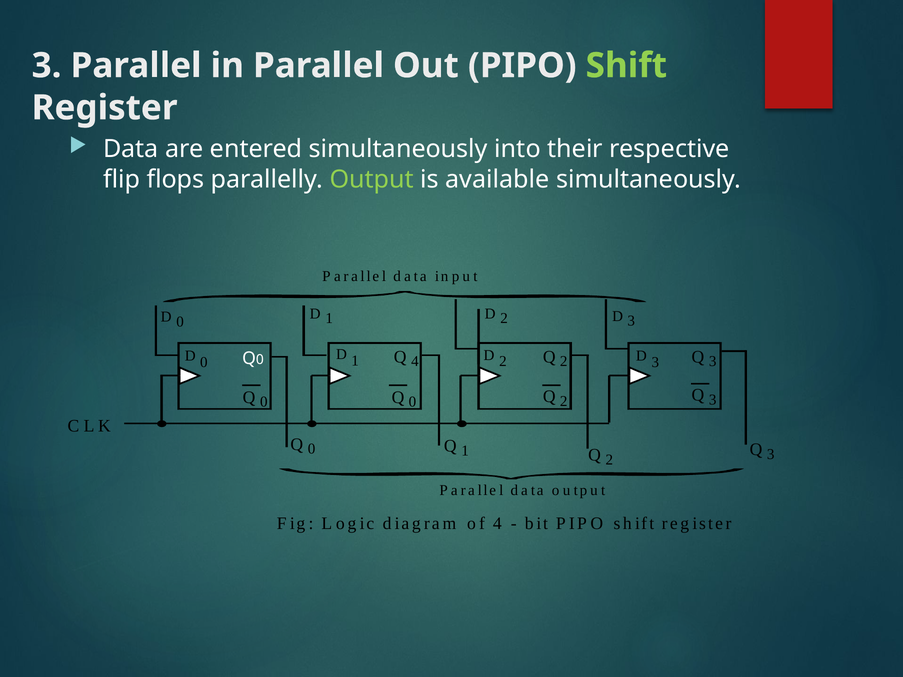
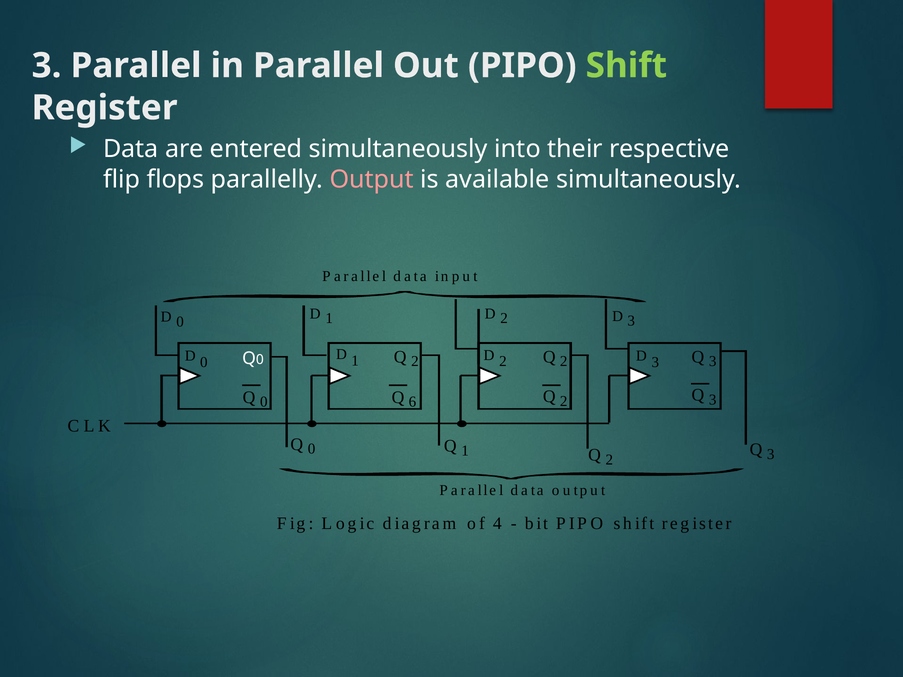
Output colour: light green -> pink (372, 179)
4: 4 -> 2 (415, 361)
0 Q 0: 0 -> 6 (412, 402)
